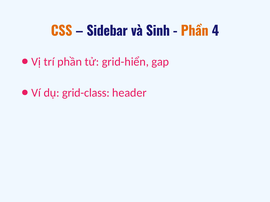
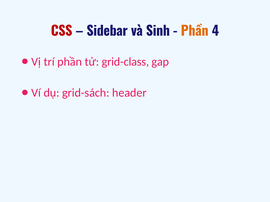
CSS colour: orange -> red (62, 31)
grid-hiển: grid-hiển -> grid-class (125, 62)
grid-class: grid-class -> grid-sách (86, 93)
